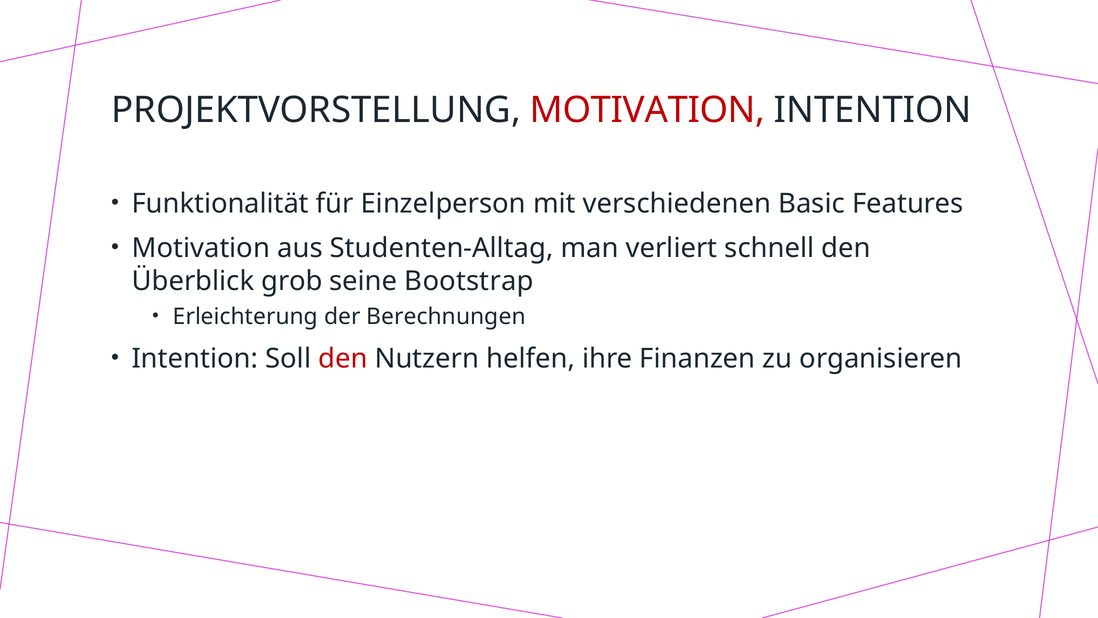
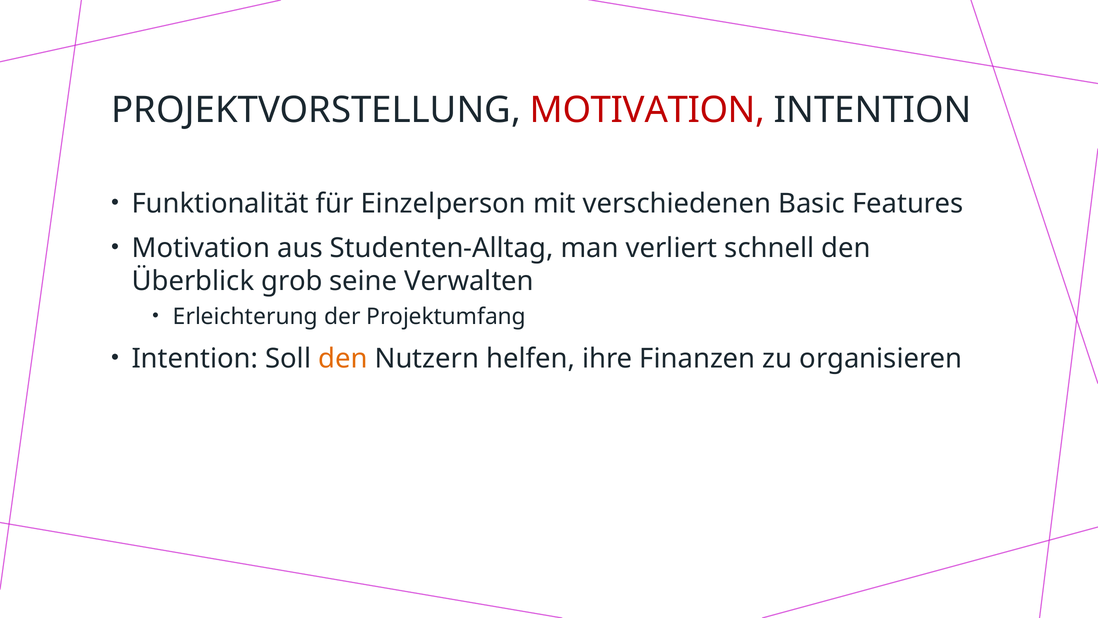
Bootstrap: Bootstrap -> Verwalten (469, 281)
Berechnungen: Berechnungen -> Projektumfang (446, 316)
den colour: red -> orange (343, 358)
